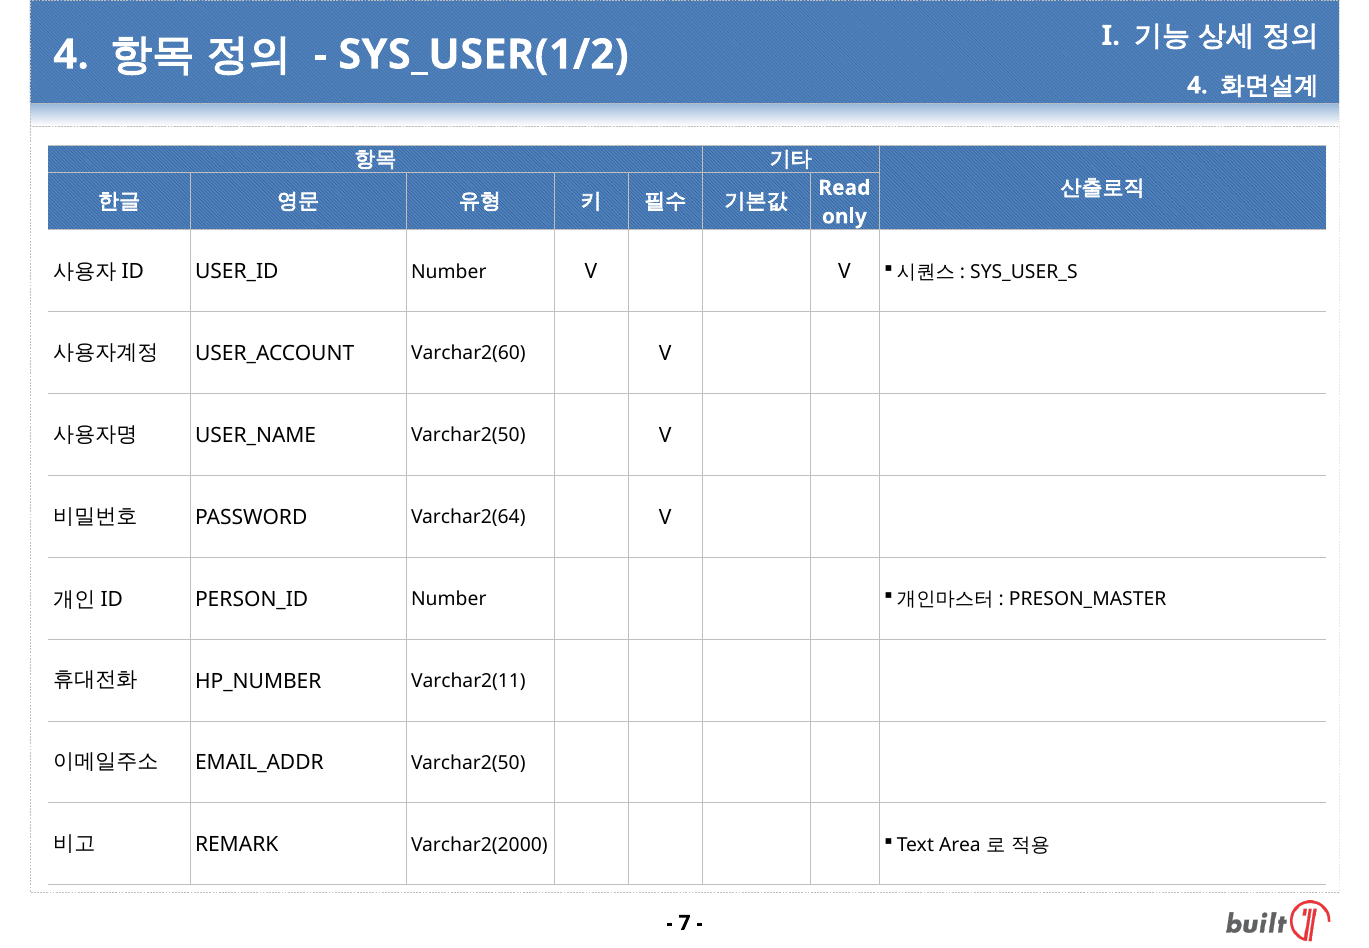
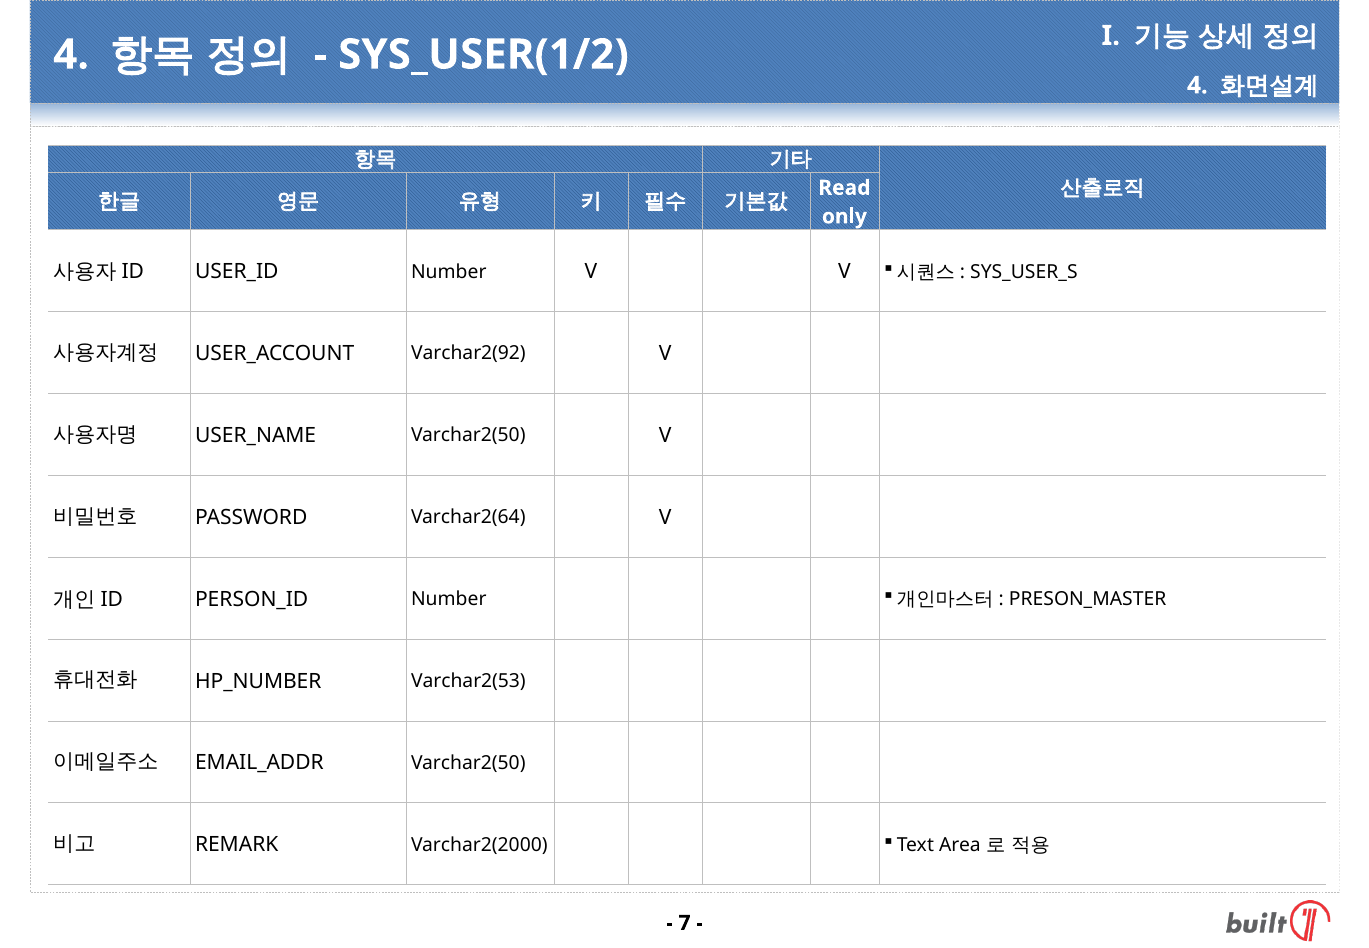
Varchar2(60: Varchar2(60 -> Varchar2(92 (468, 353)
Varchar2(11: Varchar2(11 -> Varchar2(53 (468, 681)
